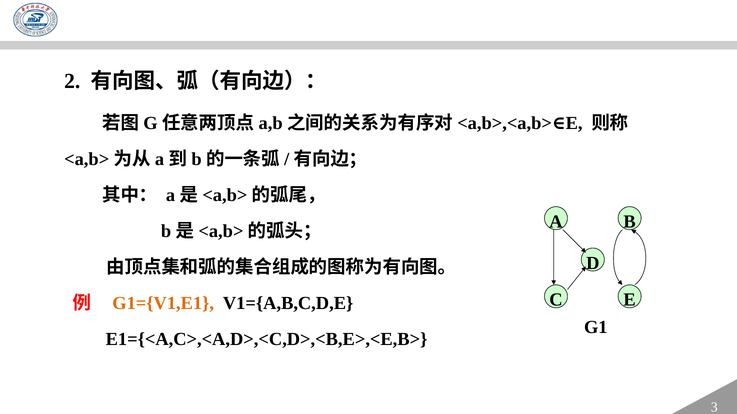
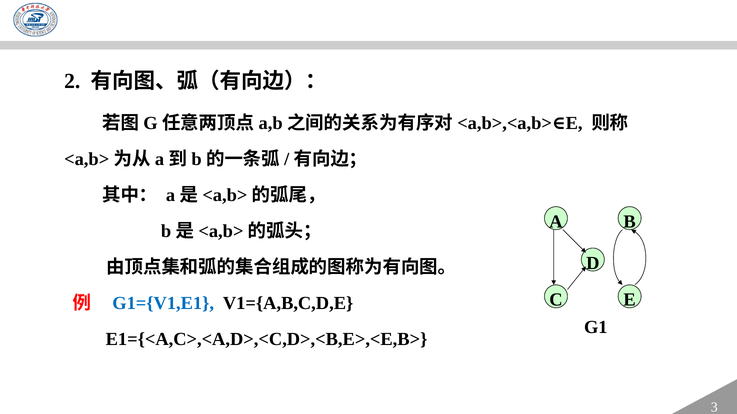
G1={V1,E1 colour: orange -> blue (163, 304)
